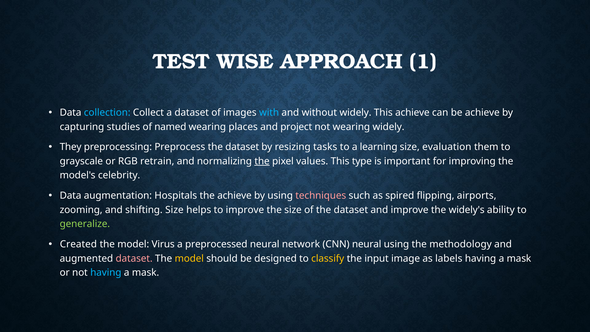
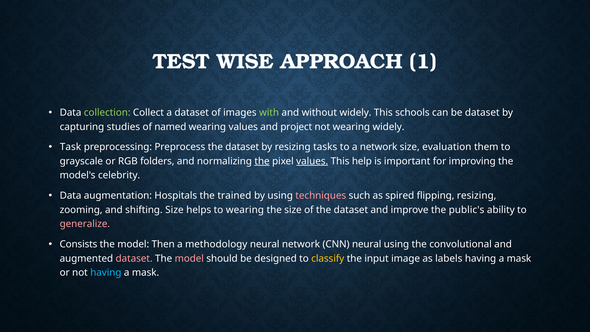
collection colour: light blue -> light green (107, 113)
with colour: light blue -> light green (269, 113)
This achieve: achieve -> schools (412, 113)
be achieve: achieve -> dataset (482, 113)
wearing places: places -> values (243, 127)
They: They -> Task (70, 147)
a learning: learning -> network (379, 147)
retrain: retrain -> folders (157, 161)
values underline: none -> present (312, 161)
type: type -> help (362, 161)
the achieve: achieve -> trained (234, 196)
flipping airports: airports -> resizing (477, 196)
to improve: improve -> wearing (245, 210)
widely's: widely's -> public's (467, 210)
generalize colour: light green -> pink (85, 224)
Created: Created -> Consists (79, 244)
Virus: Virus -> Then (163, 244)
preprocessed: preprocessed -> methodology (216, 244)
methodology: methodology -> convolutional (461, 244)
model colour: yellow -> pink (189, 258)
